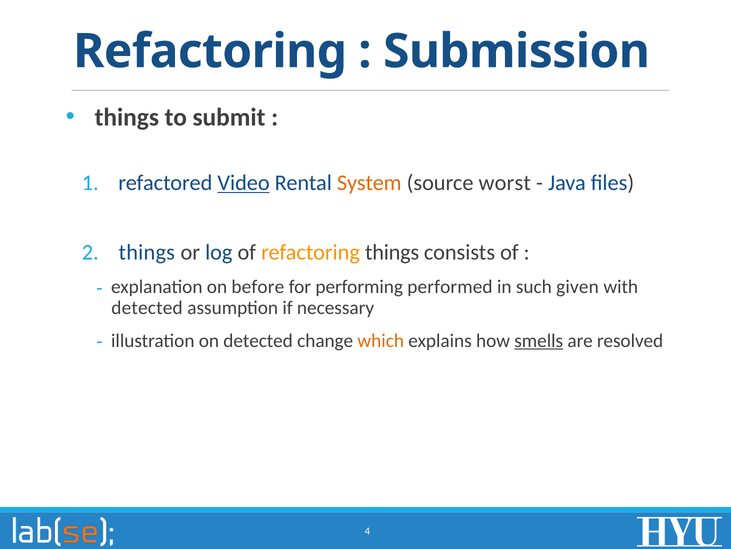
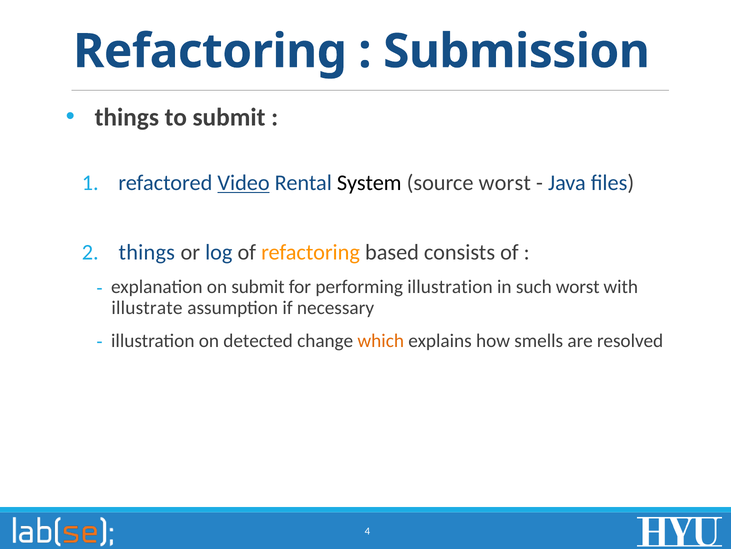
System colour: orange -> black (369, 183)
refactoring things: things -> based (392, 252)
on before: before -> submit (258, 286)
performing performed: performed -> illustration (450, 286)
such given: given -> worst (578, 286)
detected: detected -> illustrate (147, 307)
smells underline: present -> none (539, 340)
